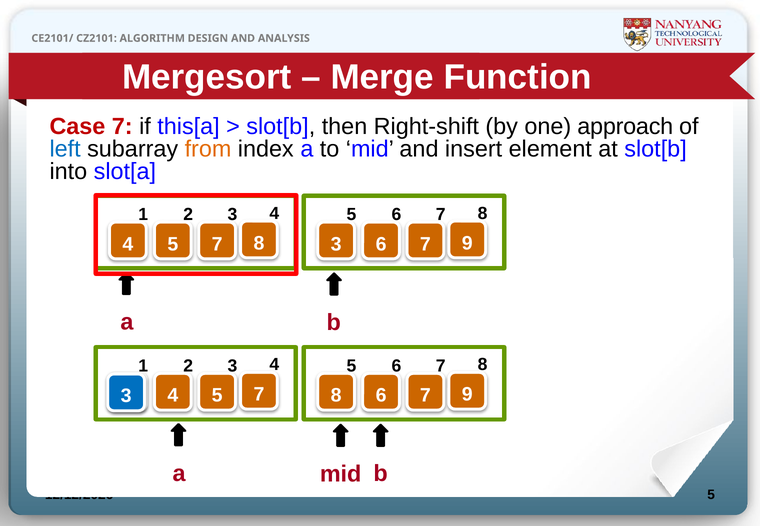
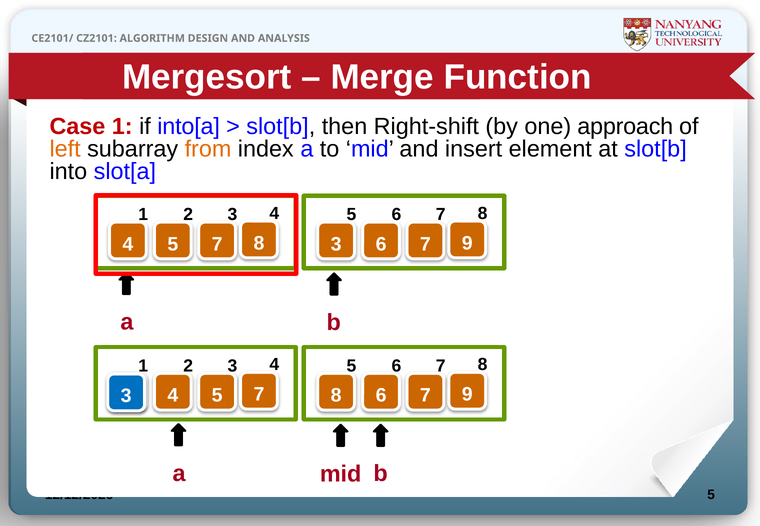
Case 7: 7 -> 1 (122, 127)
this[a: this[a -> into[a (189, 127)
left colour: blue -> orange (65, 149)
